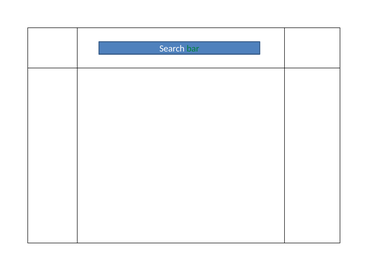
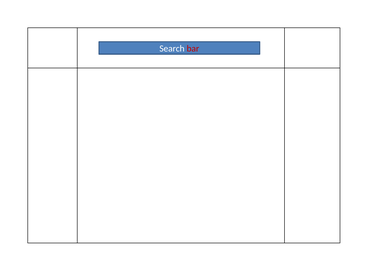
bar colour: green -> red (193, 49)
